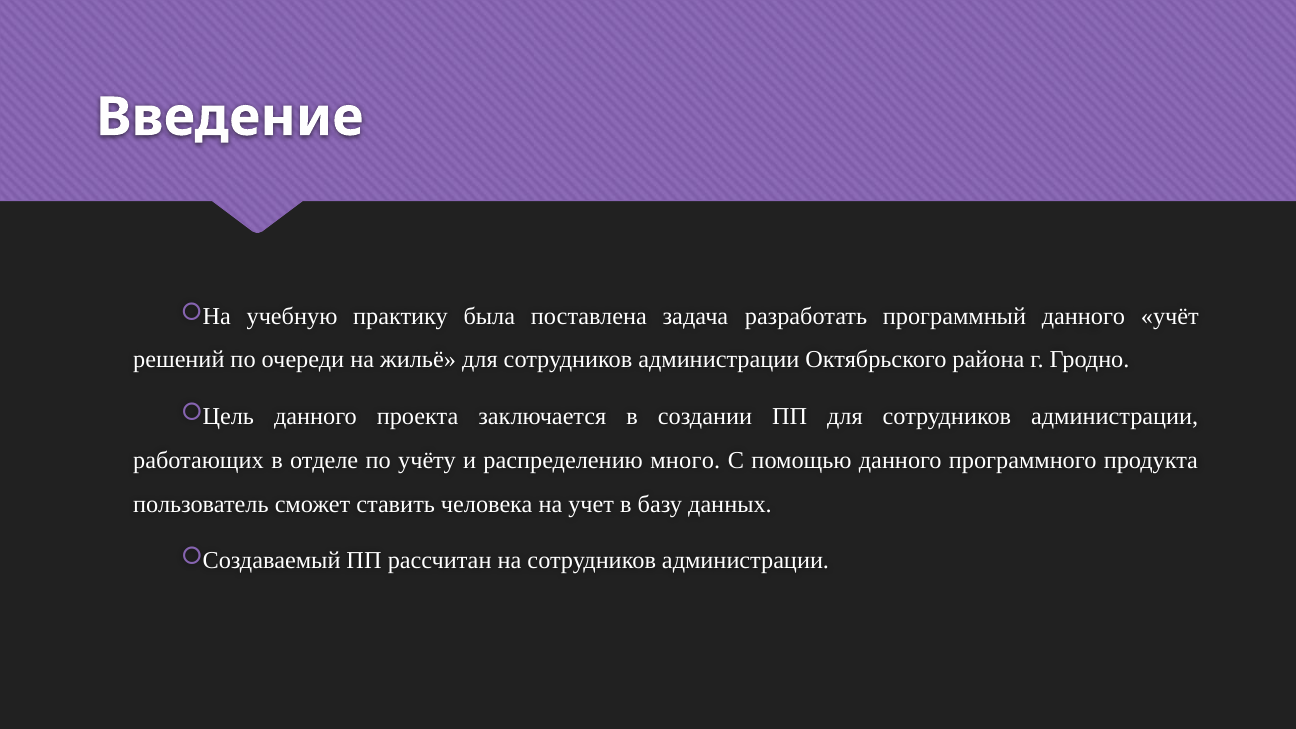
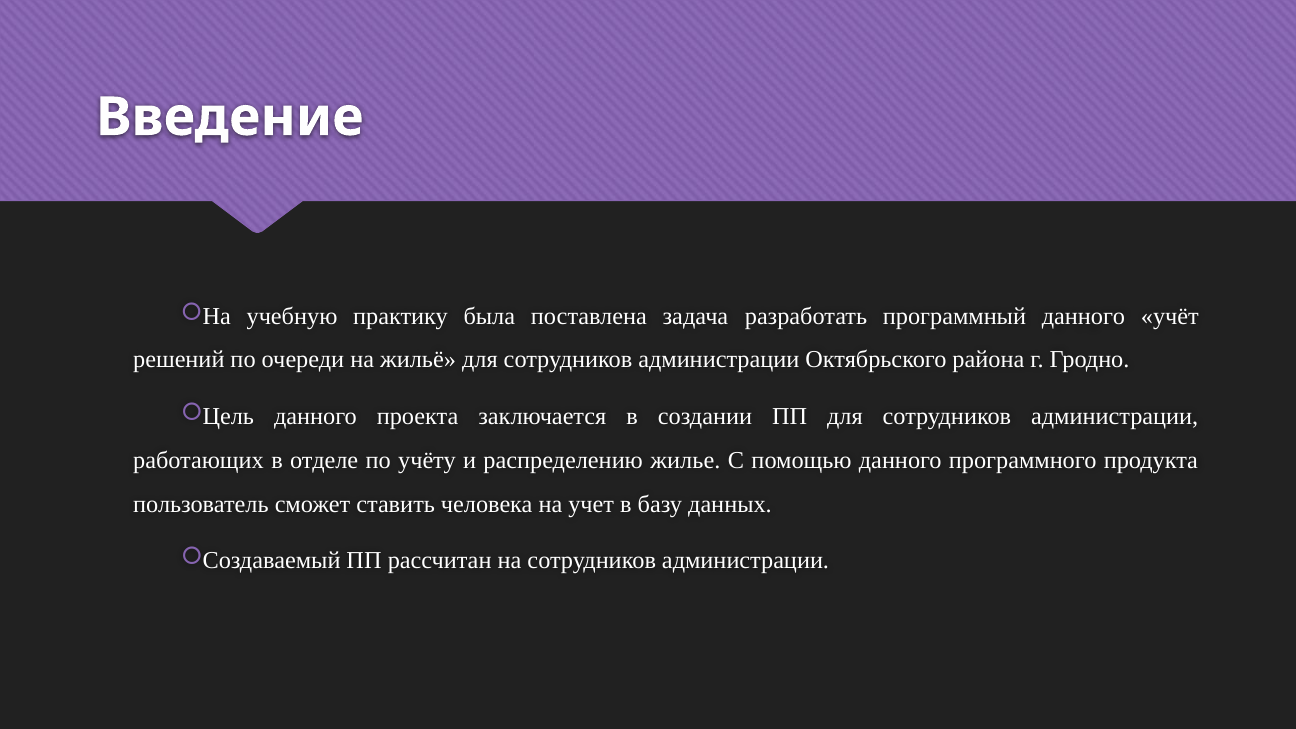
много: много -> жилье (685, 460)
